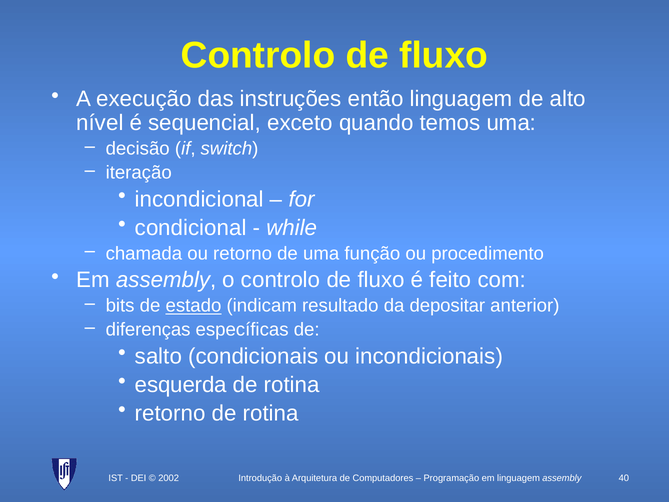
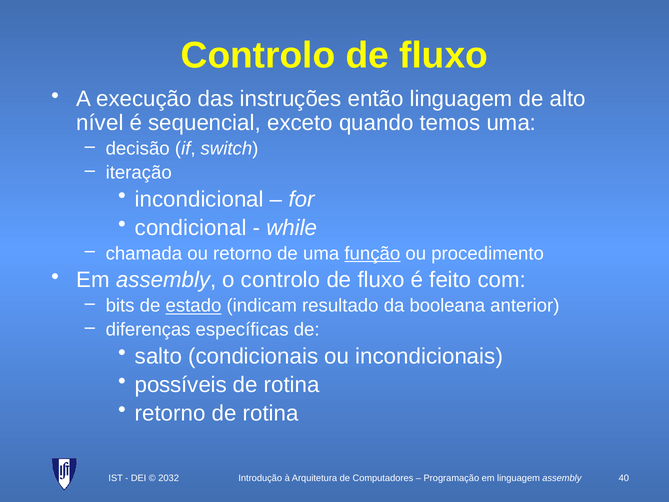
função underline: none -> present (372, 253)
depositar: depositar -> booleana (447, 306)
esquerda: esquerda -> possíveis (181, 385)
2002: 2002 -> 2032 (169, 478)
